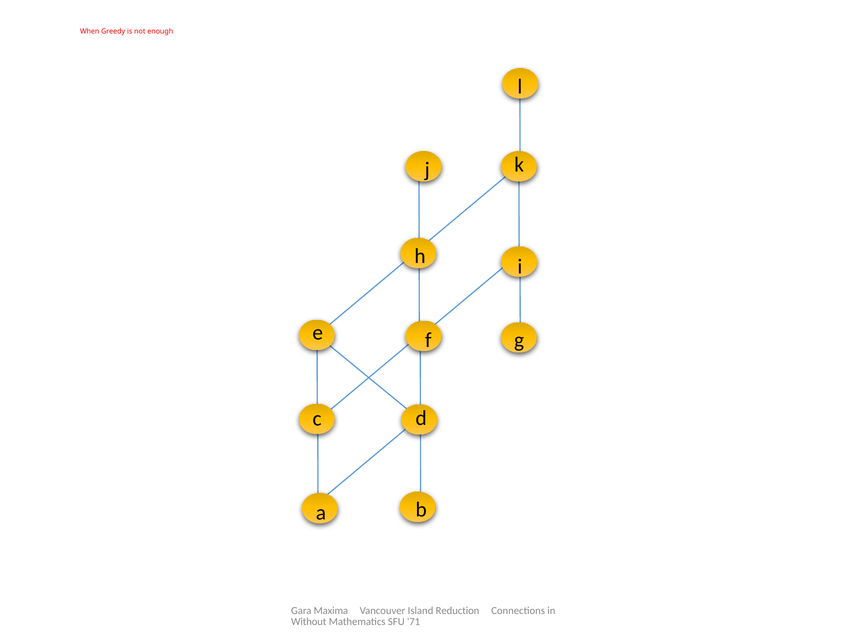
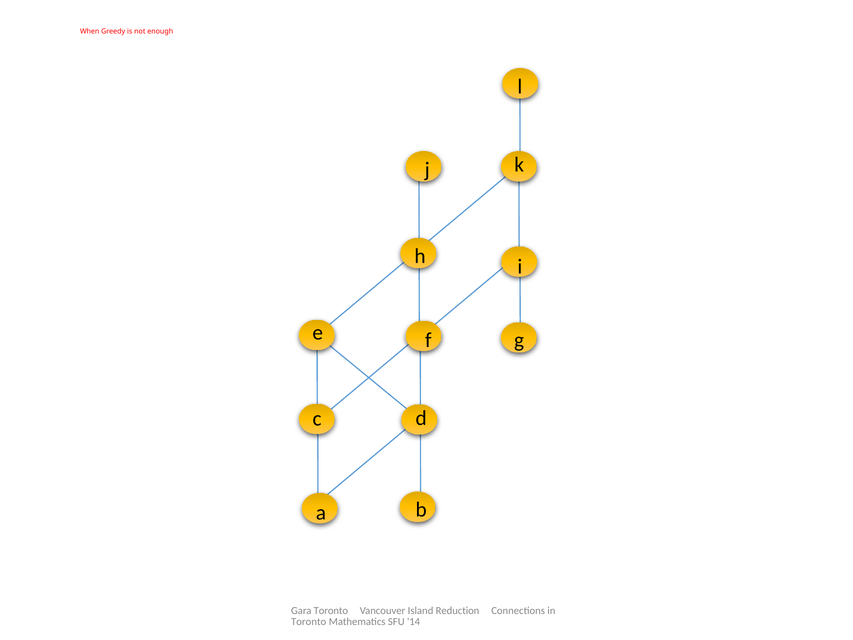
Gara Maxima: Maxima -> Toronto (331, 611)
Without: Without -> Toronto (309, 621)
71: 71 -> 14 (414, 621)
